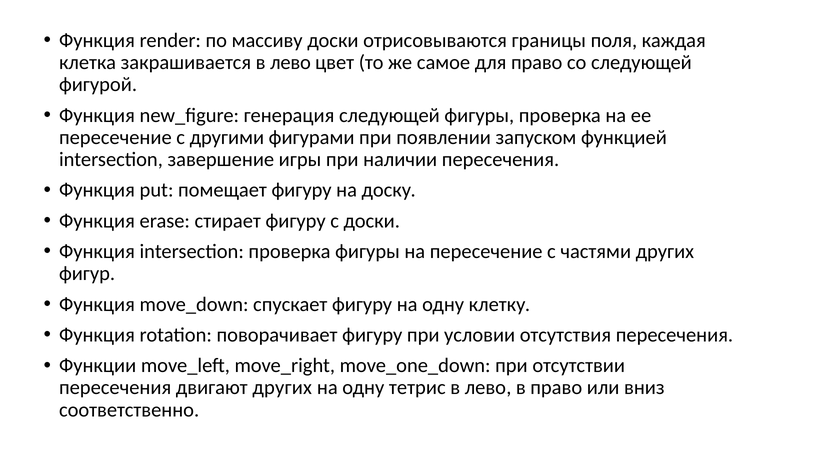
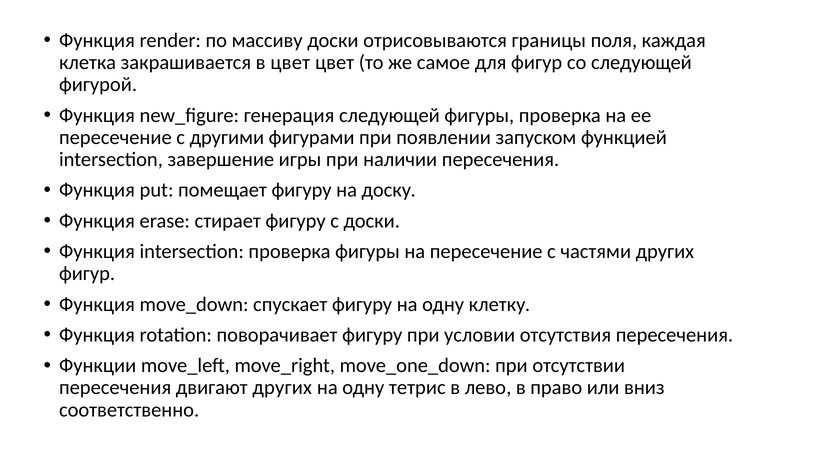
закрашивается в лево: лево -> цвет (290, 63)
для право: право -> фигур (537, 63)
